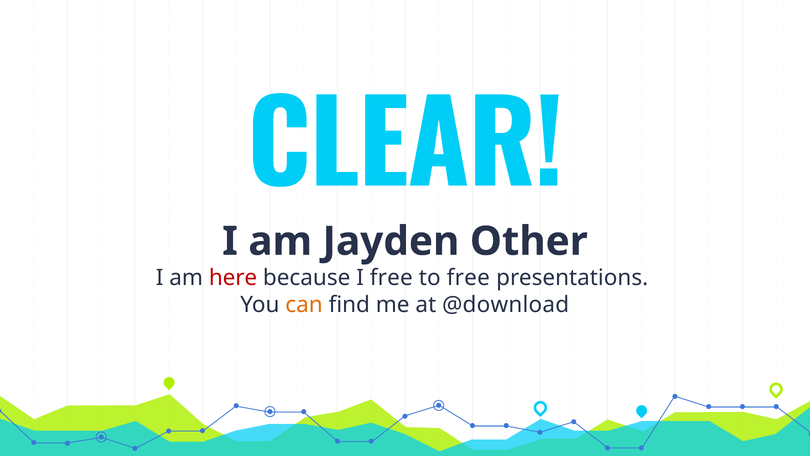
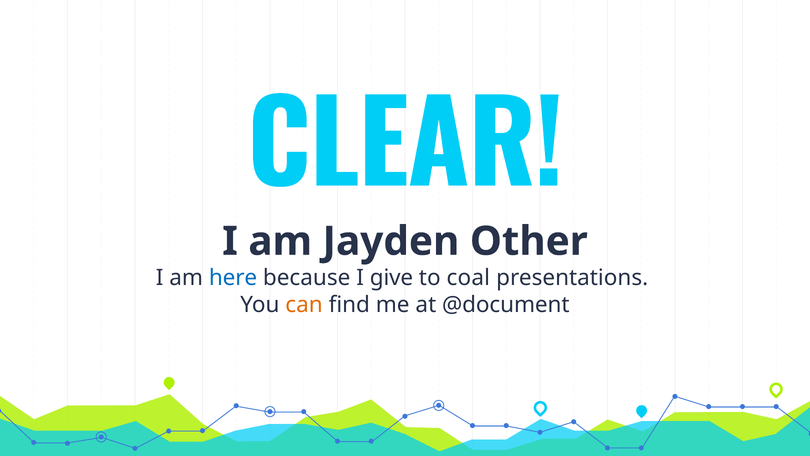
here colour: red -> blue (233, 278)
I free: free -> give (391, 278)
to free: free -> coal (468, 278)
@download: @download -> @document (506, 305)
